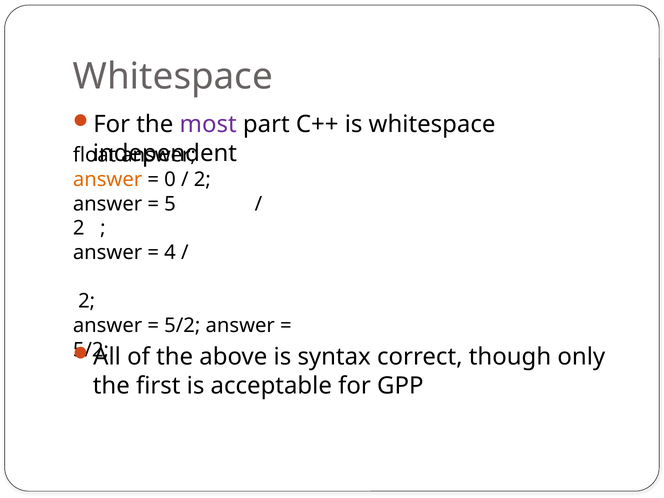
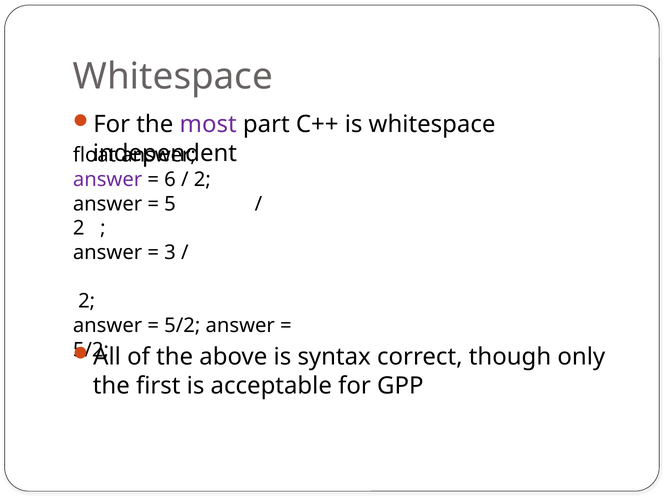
answer colour: orange -> purple (108, 180)
0: 0 -> 6 (170, 180)
4: 4 -> 3 (170, 253)
